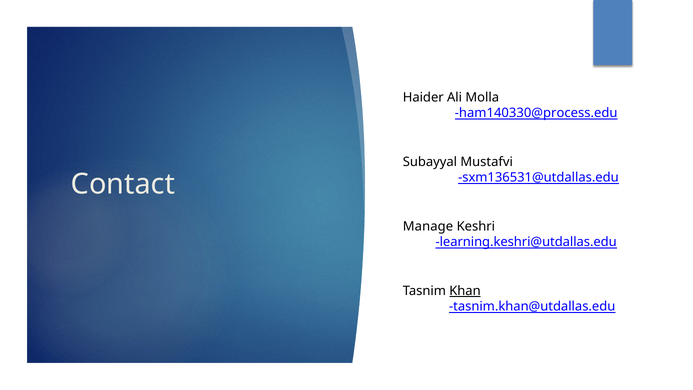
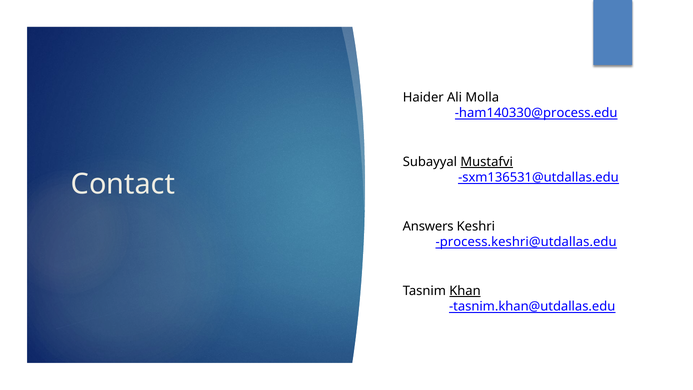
Mustafvi underline: none -> present (487, 162)
Manage: Manage -> Answers (428, 226)
learning.keshri@utdallas.edu: learning.keshri@utdallas.edu -> process.keshri@utdallas.edu (526, 242)
